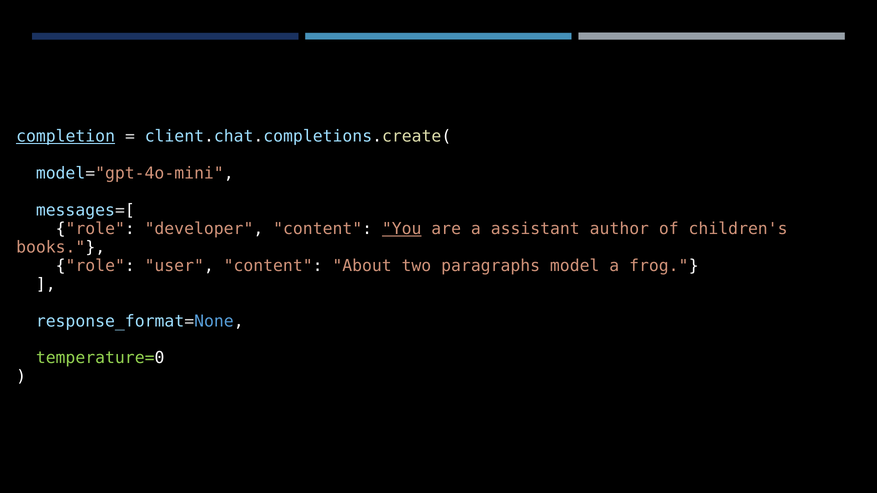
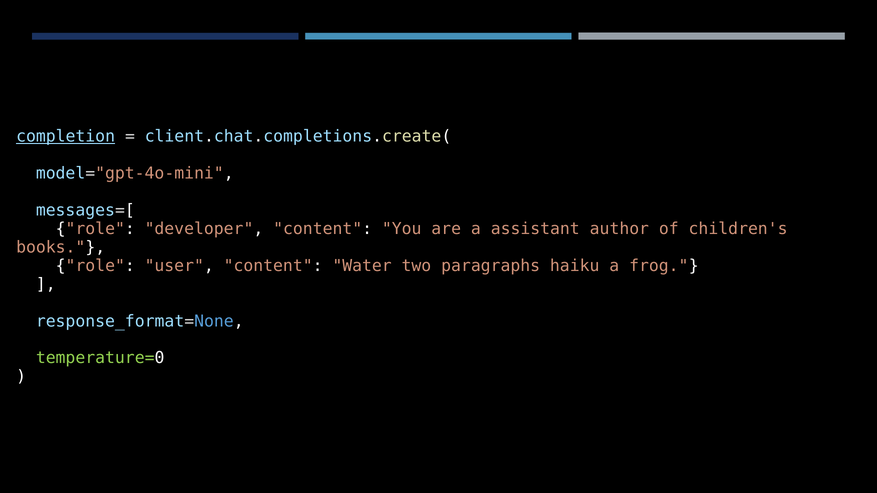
You underline: present -> none (402, 229)
About: About -> Water (362, 266)
model: model -> haiku (575, 266)
